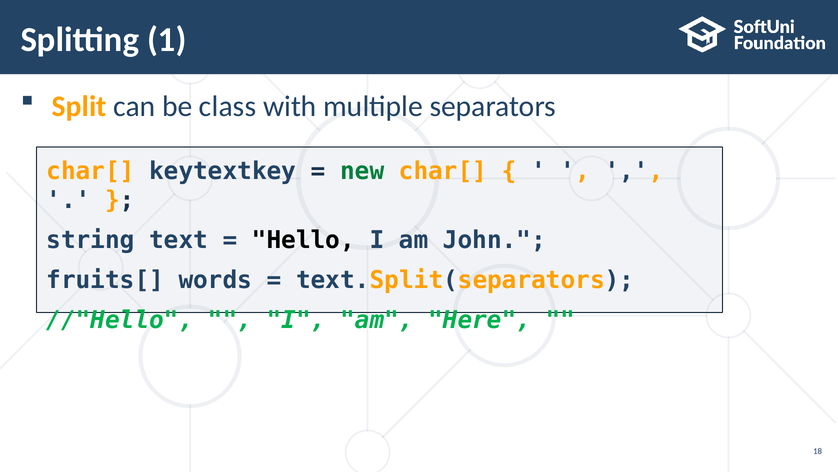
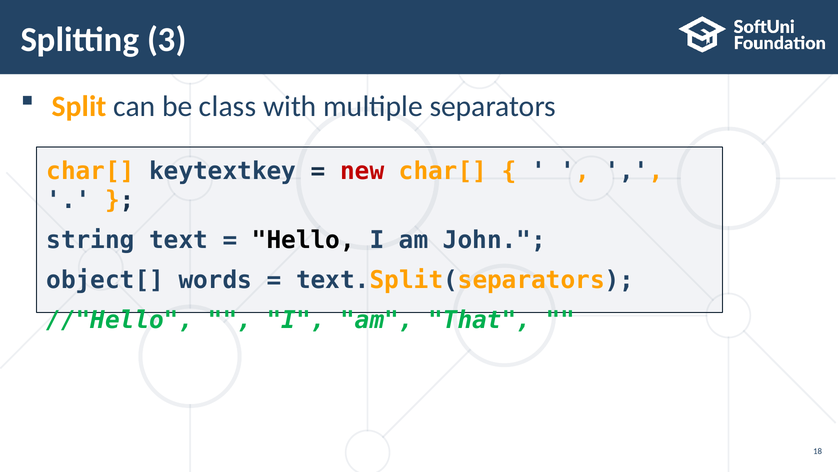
1: 1 -> 3 (167, 40)
new colour: green -> red (362, 171)
fruits[: fruits[ -> object[ (105, 280)
Here: Here -> That (480, 320)
